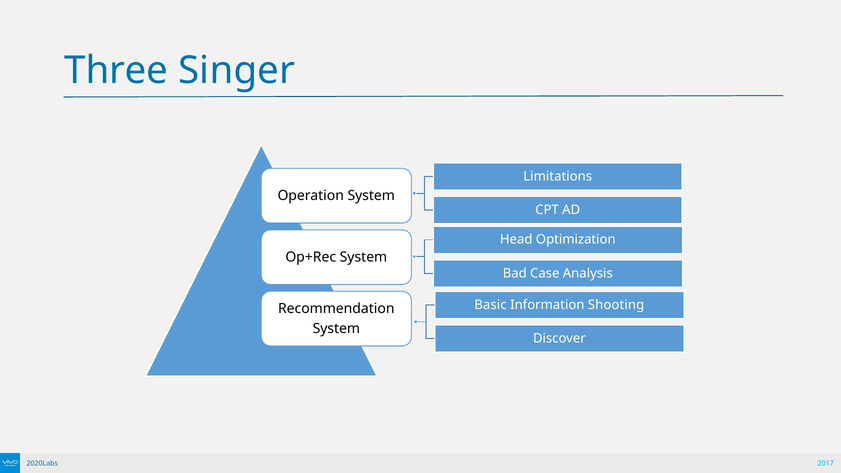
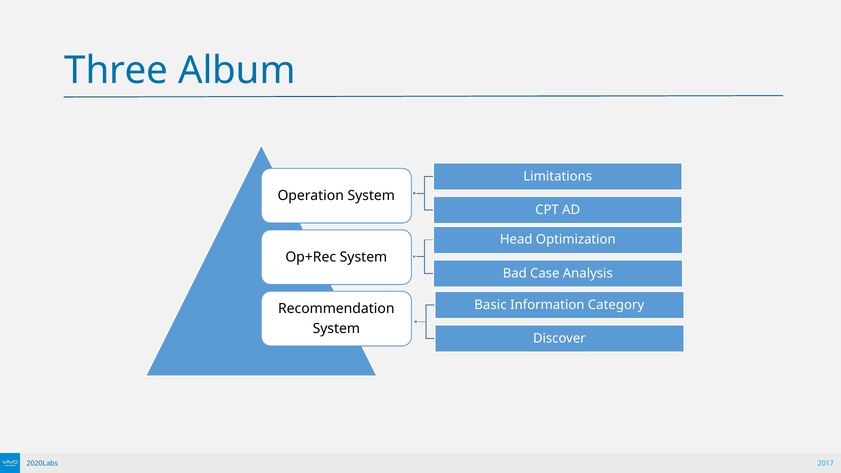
Singer: Singer -> Album (237, 71)
Shooting: Shooting -> Category (616, 305)
